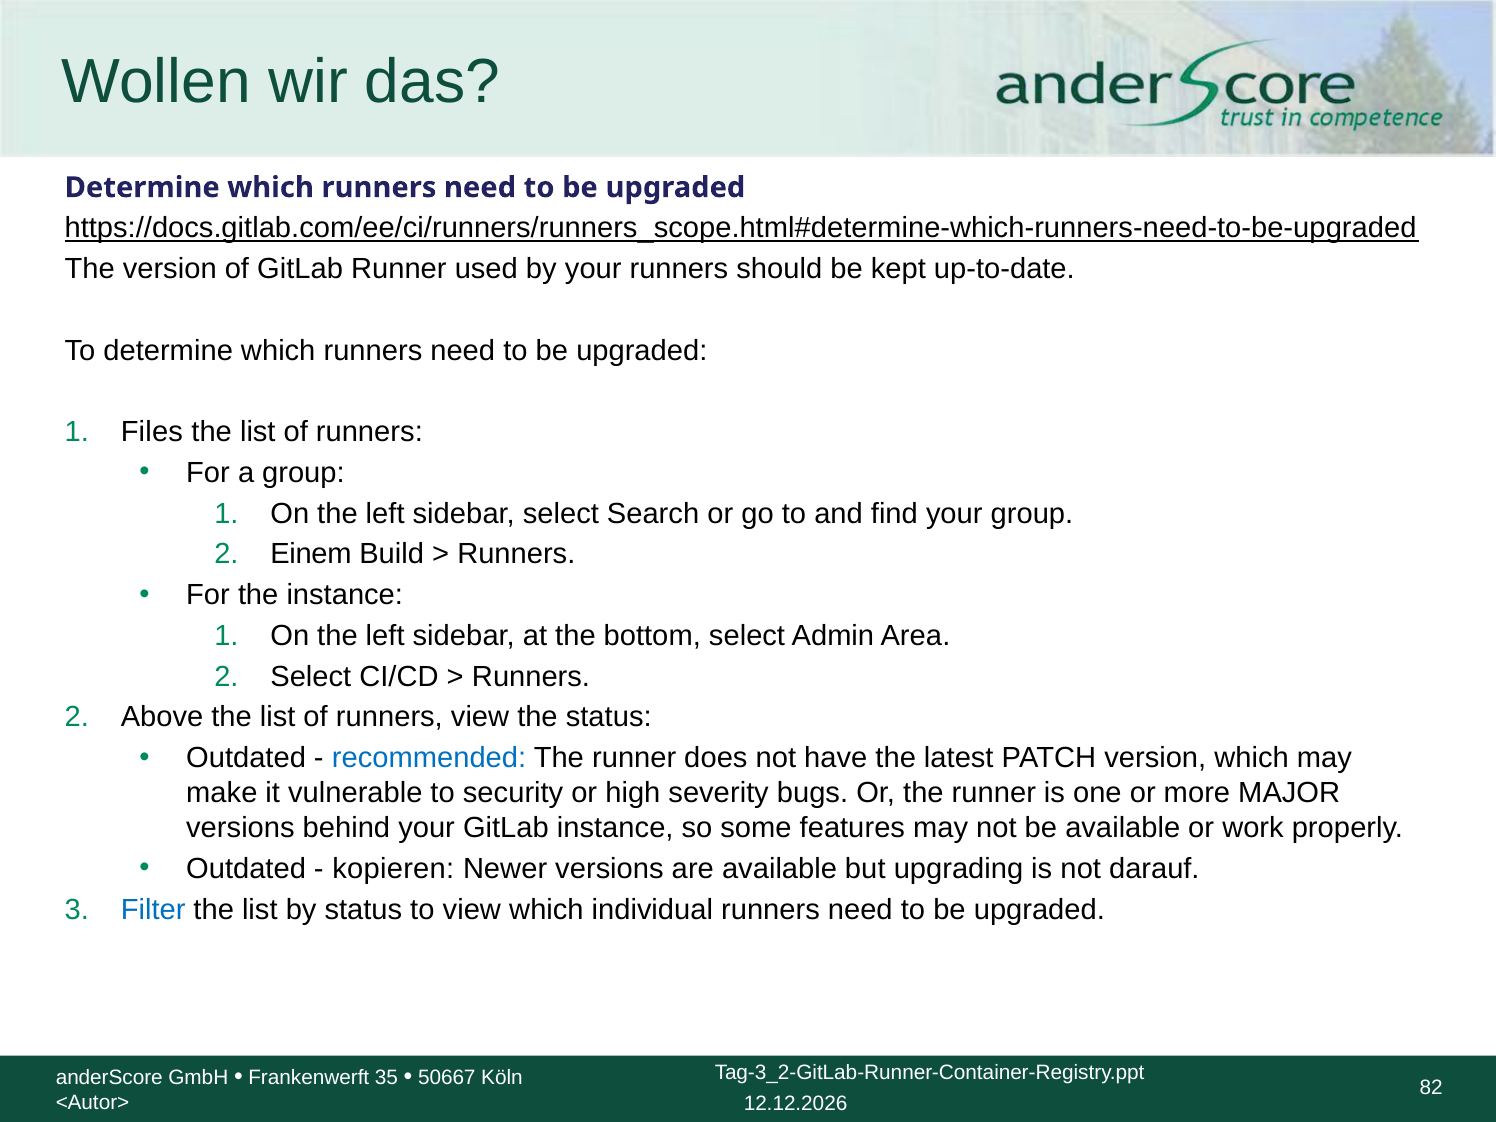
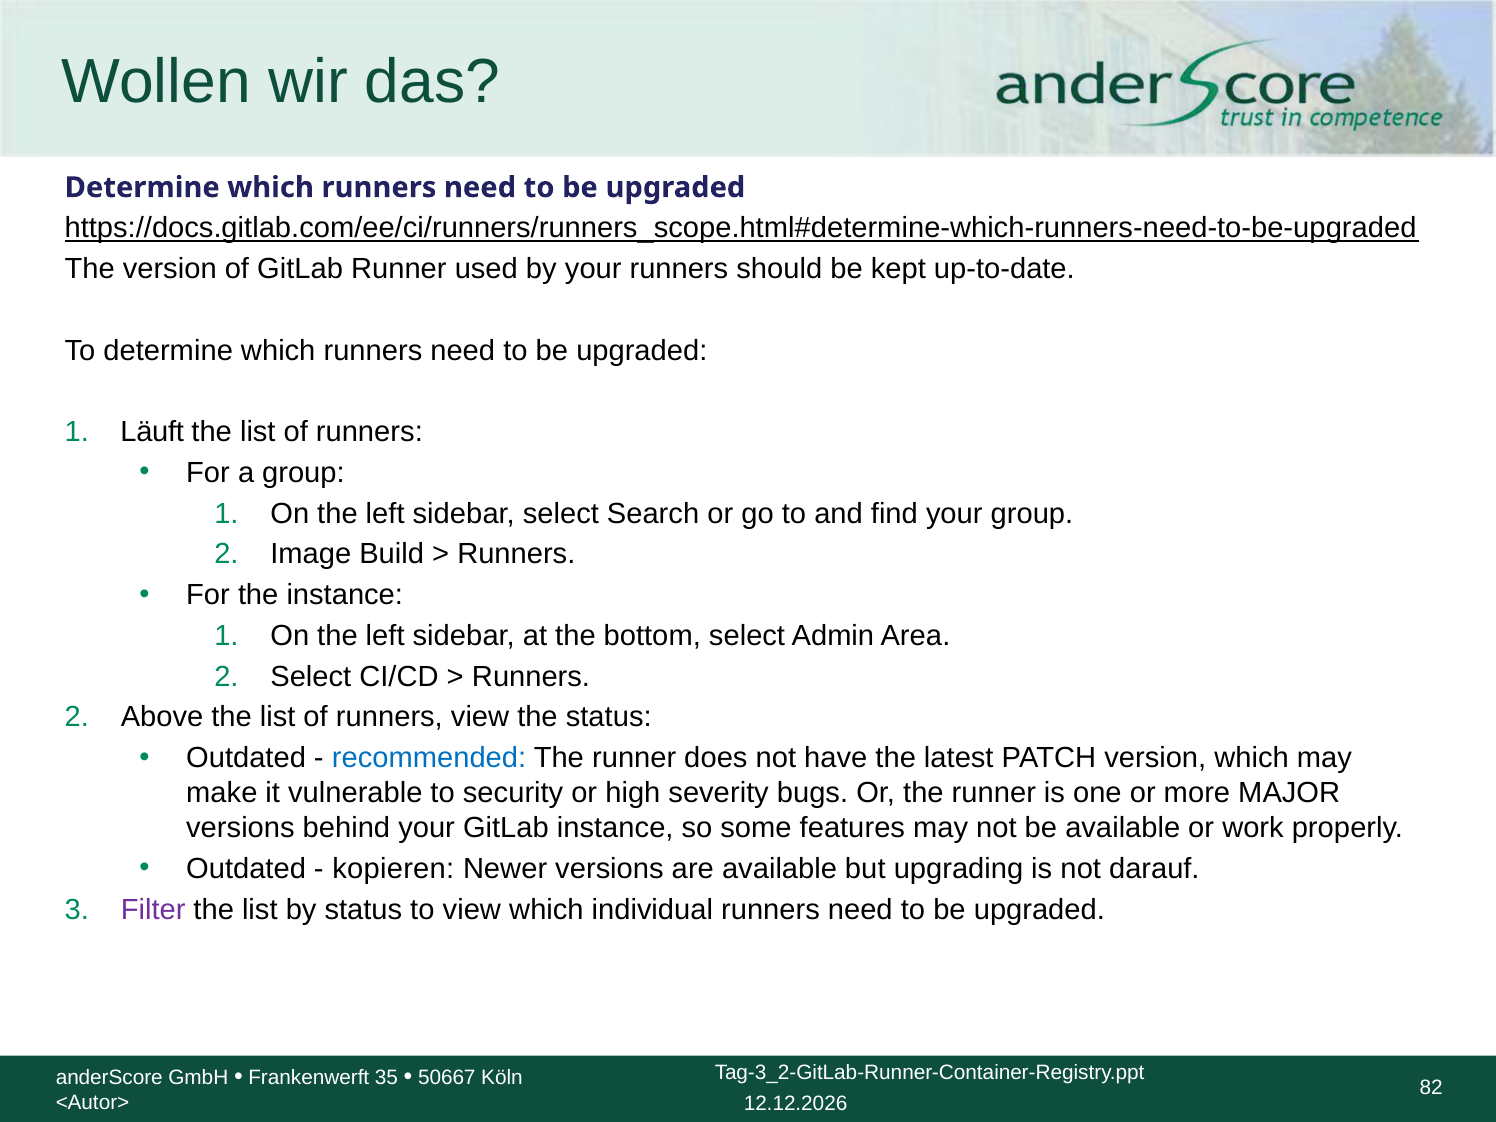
Files: Files -> Läuft (152, 432)
Einem: Einem -> Image (311, 554)
Filter colour: blue -> purple (153, 909)
